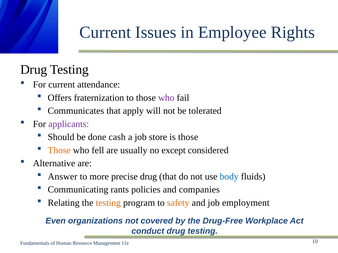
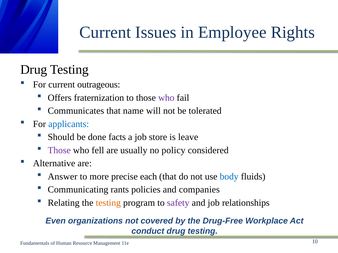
attendance: attendance -> outrageous (99, 85)
apply: apply -> name (133, 111)
applicants colour: purple -> blue (69, 124)
cash: cash -> facts (117, 137)
is those: those -> leave (188, 137)
Those colour: orange -> purple (59, 151)
except: except -> policy (173, 151)
precise drug: drug -> each (149, 177)
safety colour: orange -> purple (178, 203)
employment: employment -> relationships (246, 203)
